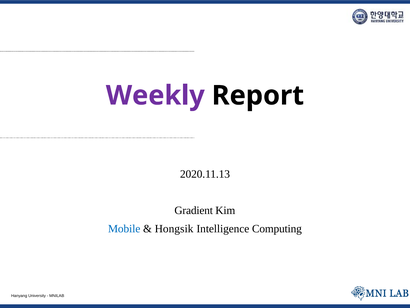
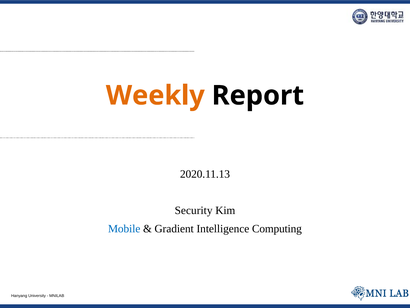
Weekly colour: purple -> orange (155, 95)
Gradient: Gradient -> Security (194, 210)
Hongsik: Hongsik -> Gradient (174, 228)
